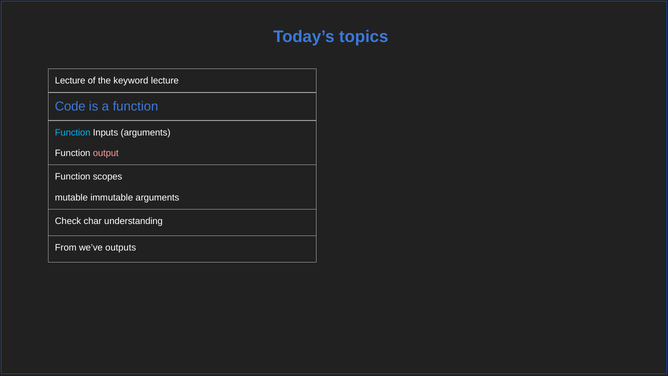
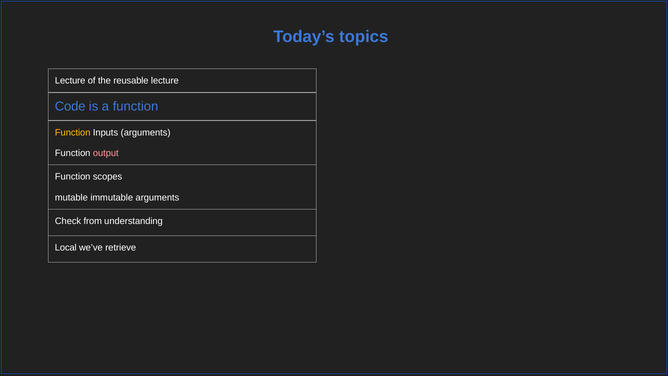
keyword: keyword -> reusable (131, 81)
Function colour: light blue -> yellow (73, 132)
char: char -> from (93, 221)
From: From -> Local (66, 248)
outputs: outputs -> retrieve (121, 248)
